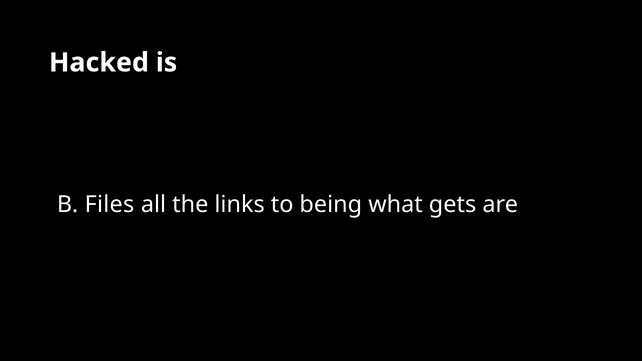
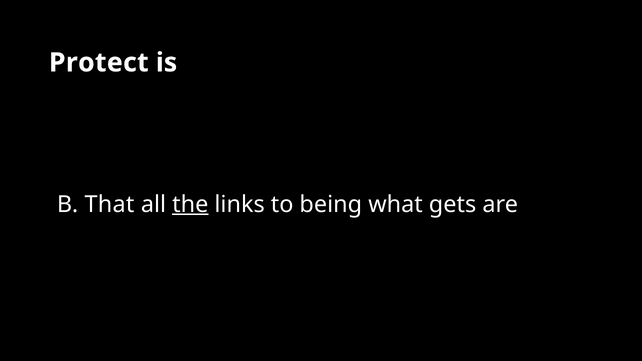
Hacked: Hacked -> Protect (99, 63)
Files: Files -> That (109, 204)
the underline: none -> present (190, 204)
